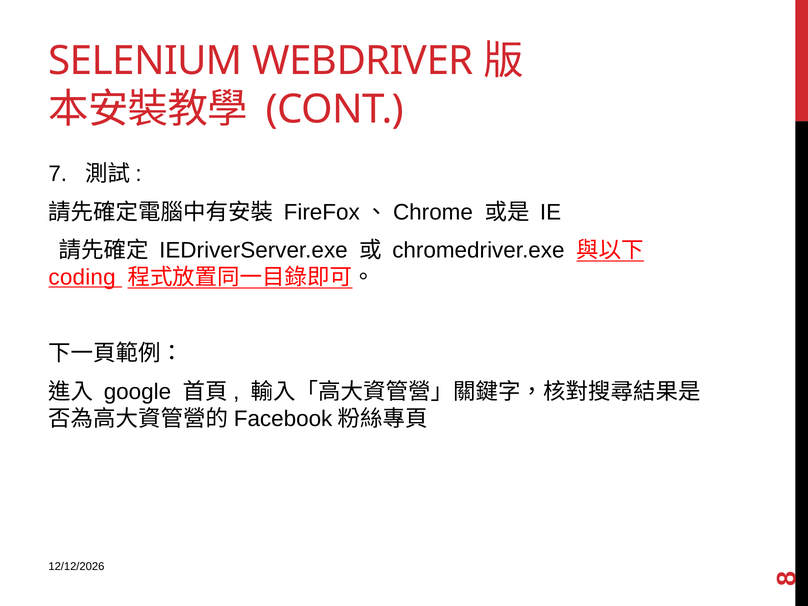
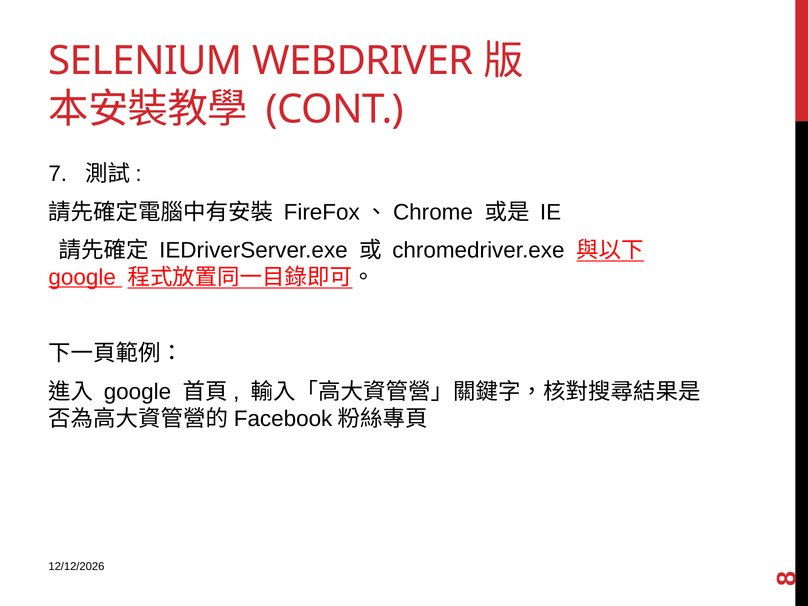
coding: coding -> google (82, 277)
